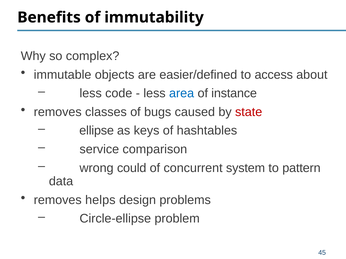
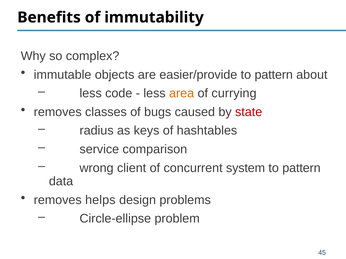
easier/defined: easier/defined -> easier/provide (198, 75)
access: access -> pattern (274, 75)
area colour: blue -> orange (182, 94)
instance: instance -> currying (234, 94)
ellipse: ellipse -> radius (97, 131)
could: could -> client (132, 168)
